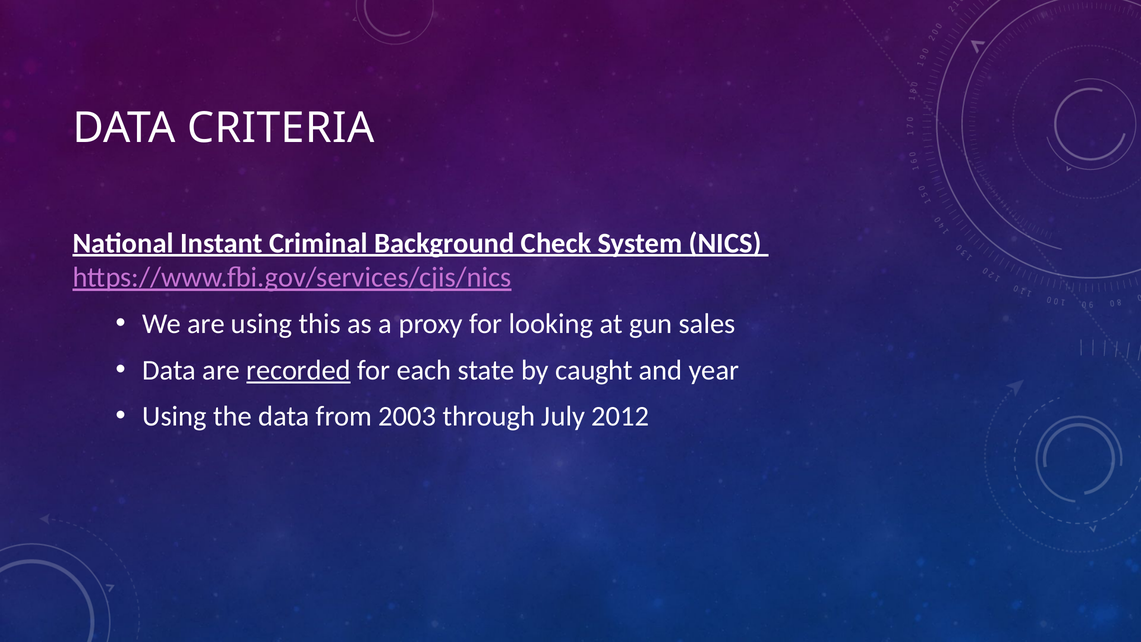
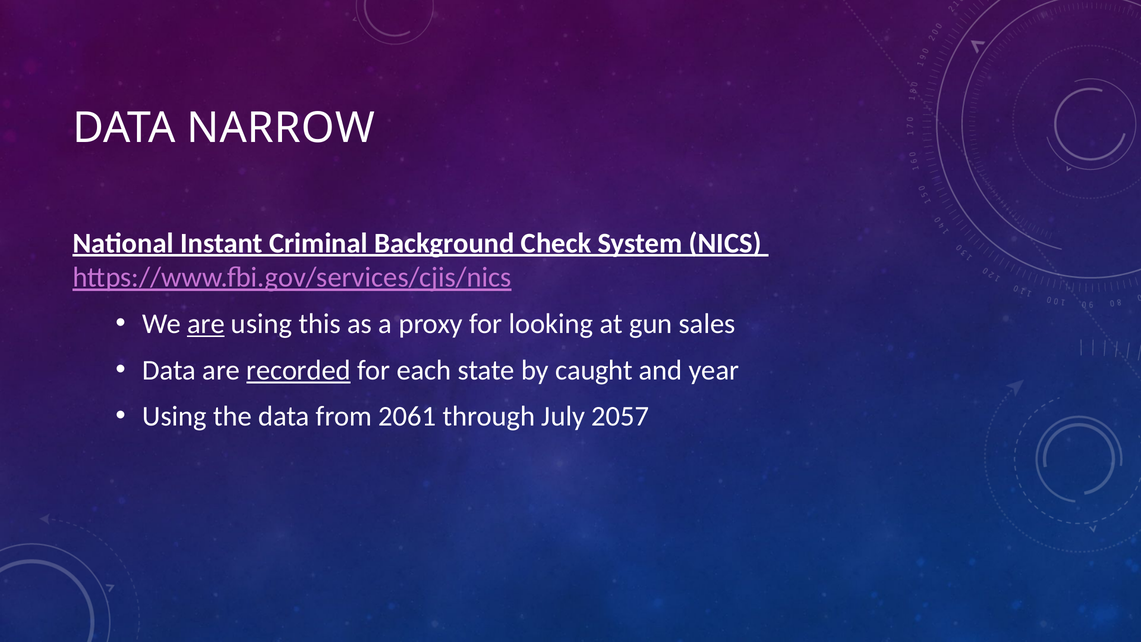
CRITERIA: CRITERIA -> NARROW (281, 128)
are underline: none -> present (206, 324)
2003: 2003 -> 2061 (407, 416)
2012: 2012 -> 2057 (620, 416)
